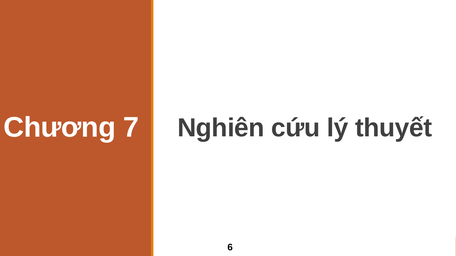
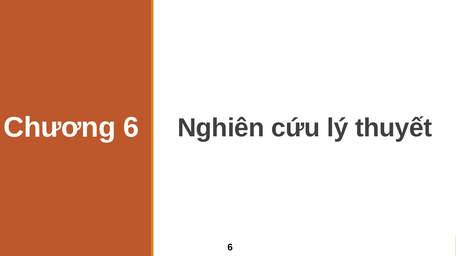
Chương 7: 7 -> 6 (131, 128)
